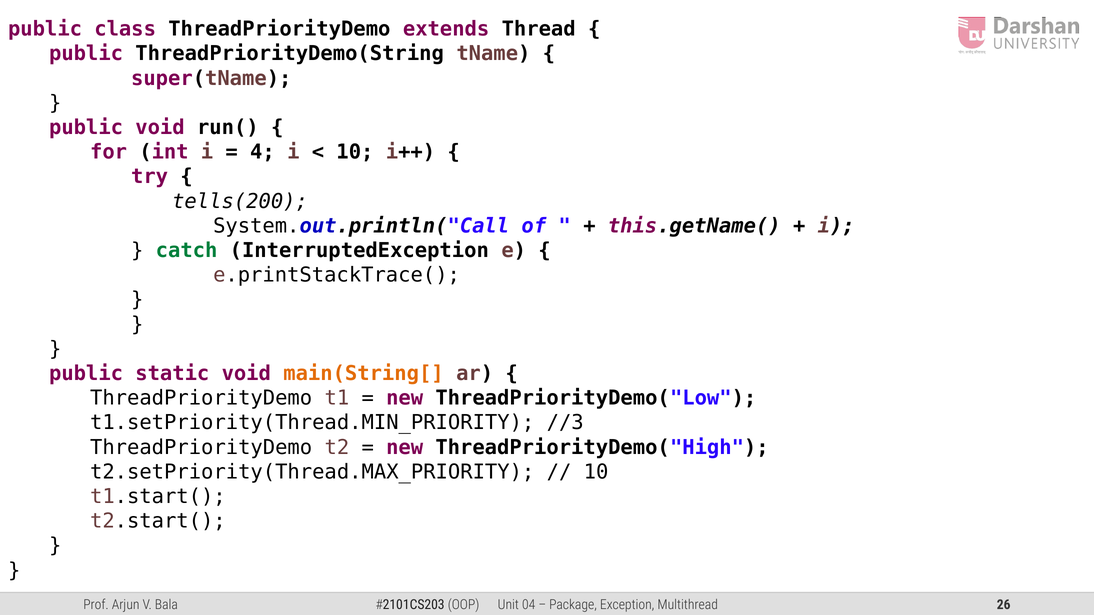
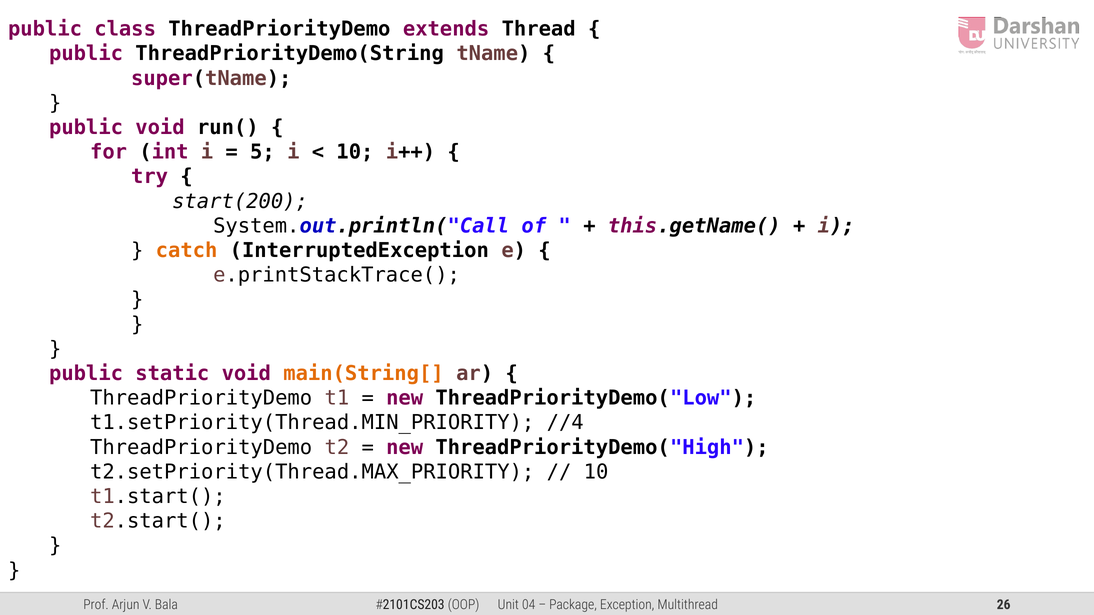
4: 4 -> 5 (262, 152)
tells(200: tells(200 -> start(200 (240, 201)
catch colour: green -> orange (187, 251)
//3: //3 -> //4 (565, 423)
